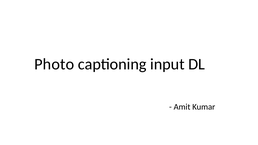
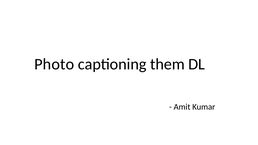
input: input -> them (167, 64)
